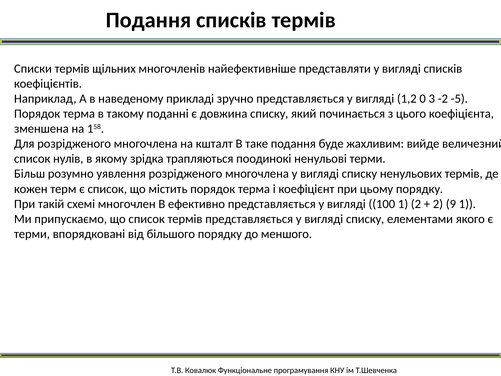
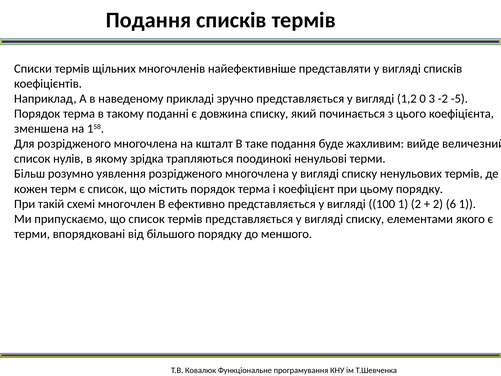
9: 9 -> 6 (451, 204)
